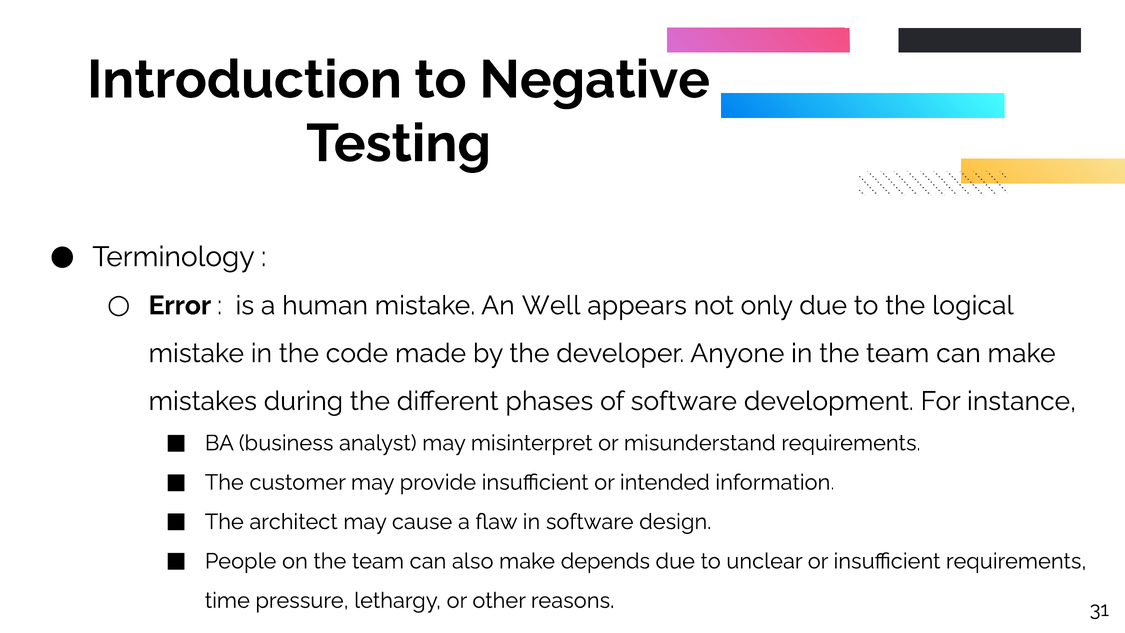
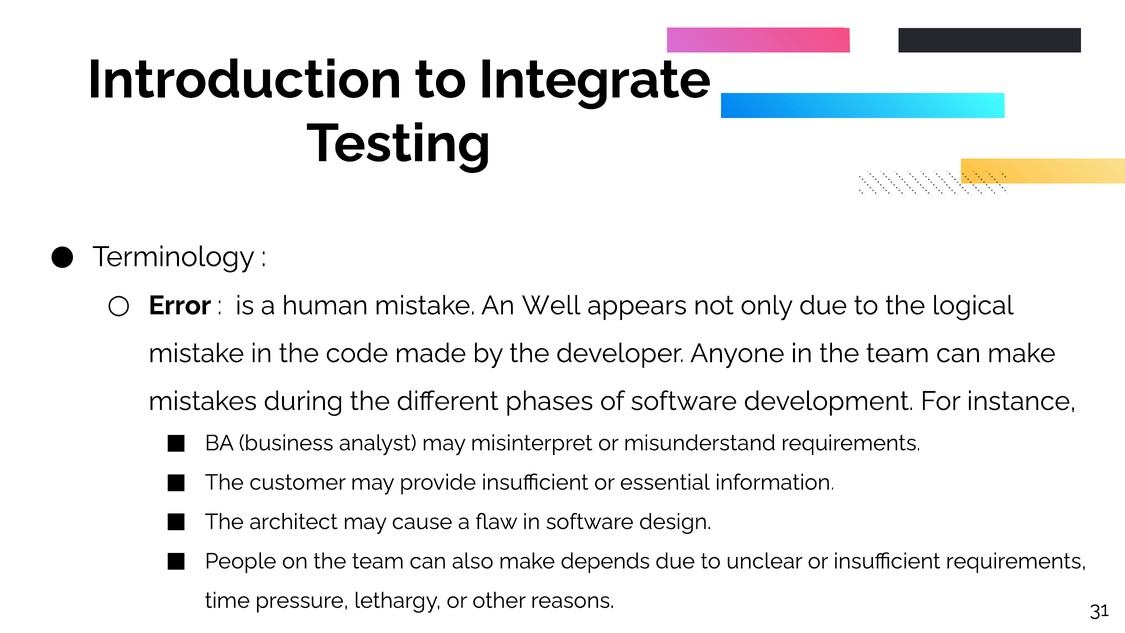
Negative: Negative -> Integrate (595, 80)
intended: intended -> essential (665, 482)
